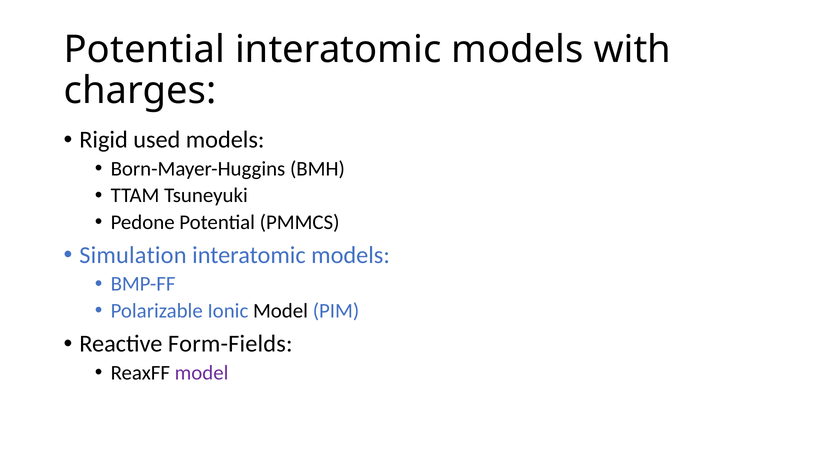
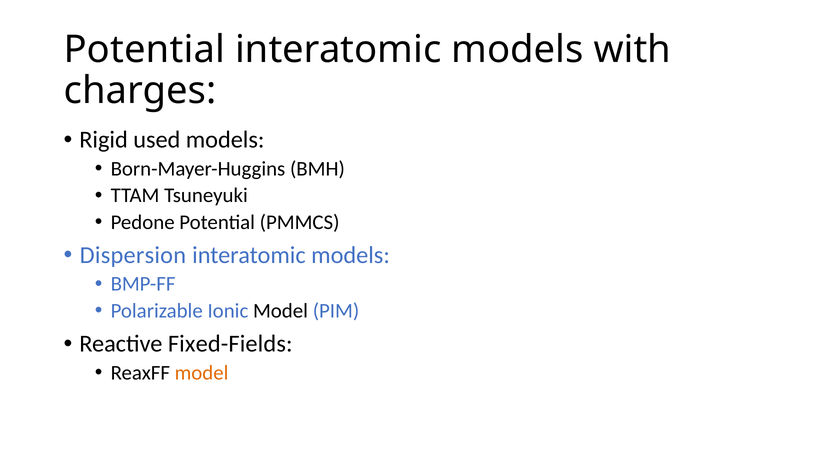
Simulation: Simulation -> Dispersion (133, 256)
Form-Fields: Form-Fields -> Fixed-Fields (230, 344)
model colour: purple -> orange (202, 373)
